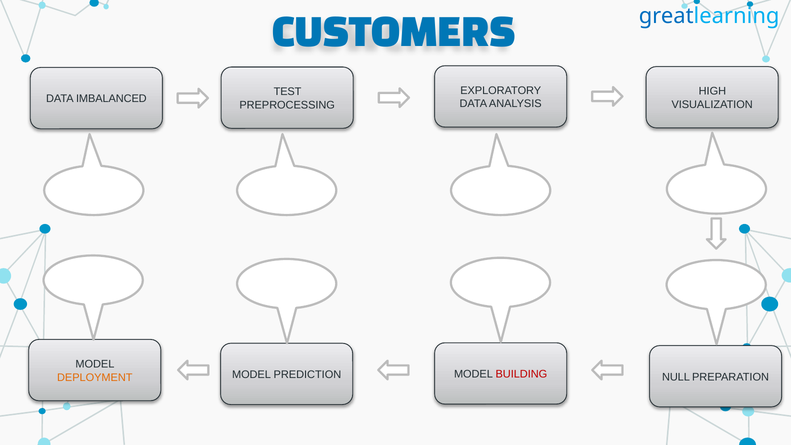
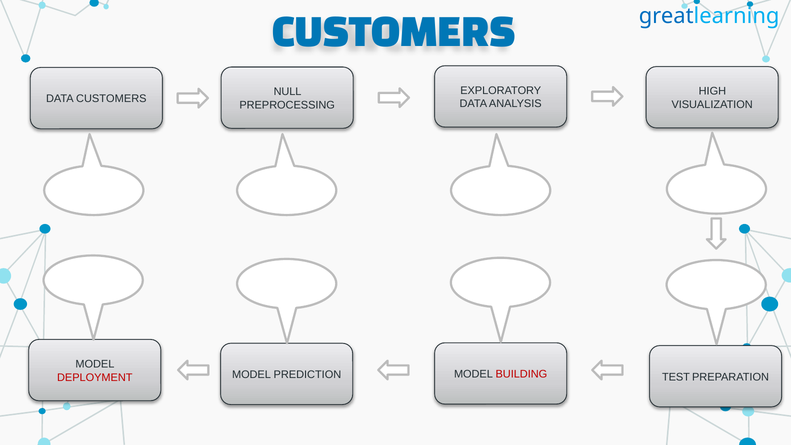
TEST: TEST -> NULL (288, 92)
DATA IMBALANCED: IMBALANCED -> CUSTOMERS (111, 99)
NULL: NULL -> TEST (676, 377)
DEPLOYMENT colour: orange -> red (95, 377)
